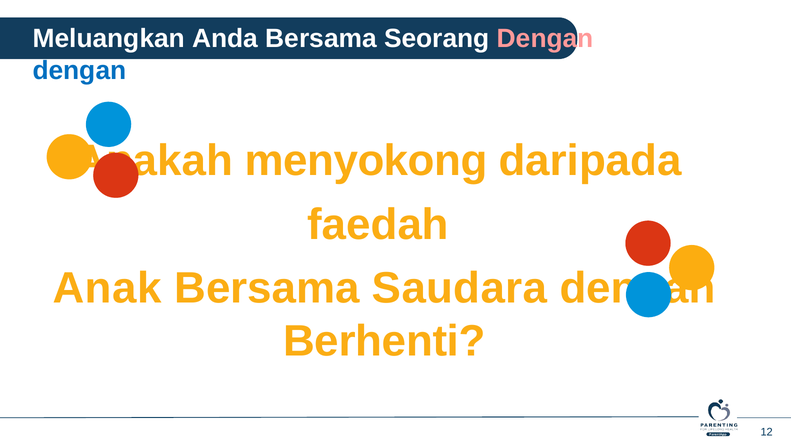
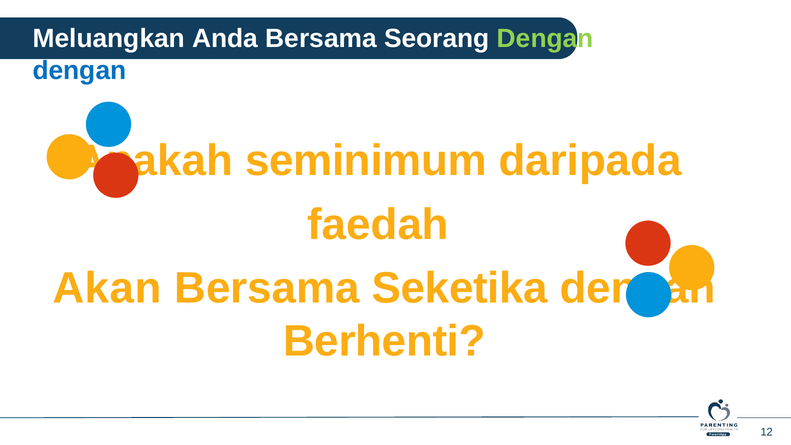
Dengan colour: pink -> light green (545, 39)
menyokong: menyokong -> seminimum (366, 161)
Anak: Anak -> Akan (107, 288)
Saudara: Saudara -> Seketika (460, 288)
